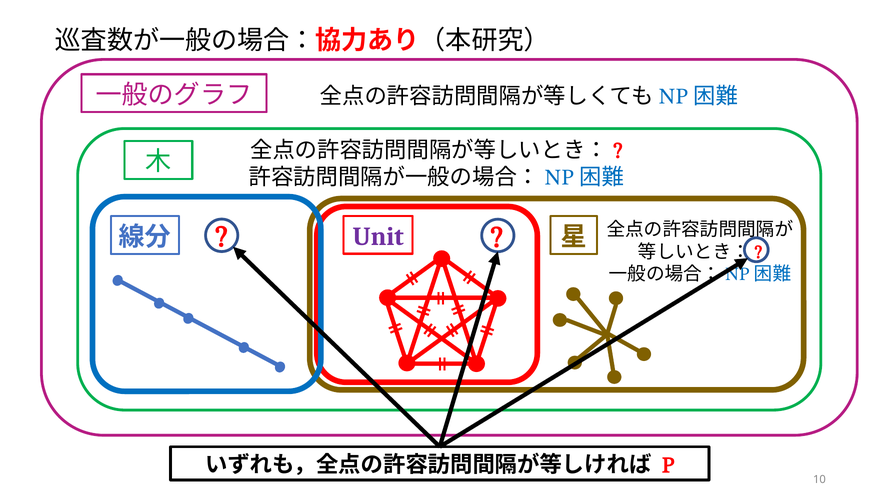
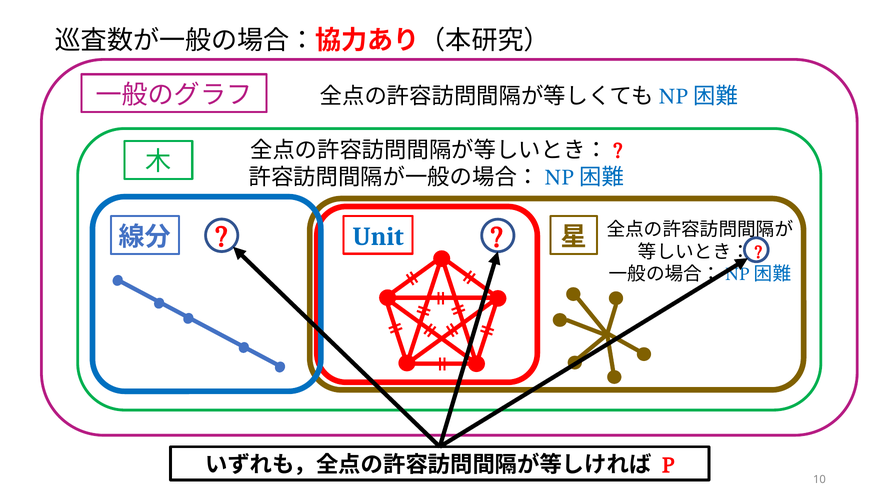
Unit colour: purple -> blue (378, 237)
